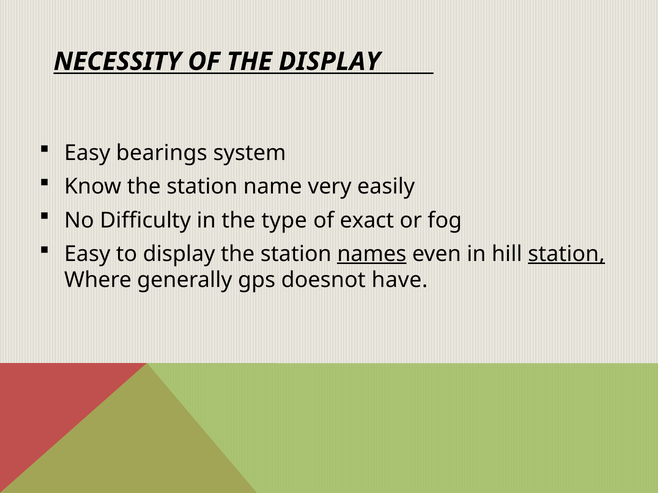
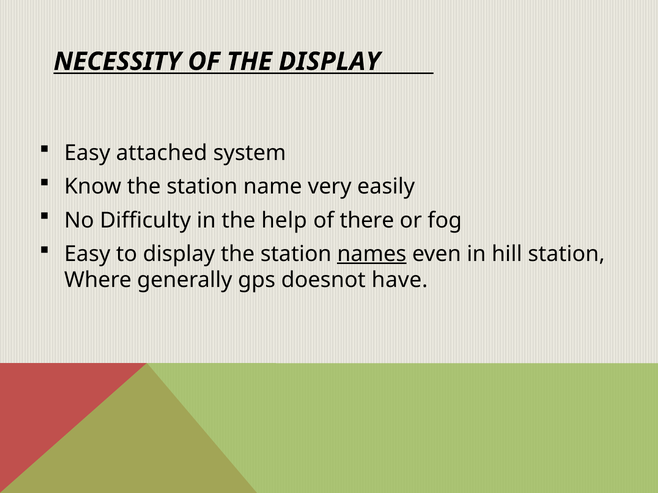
bearings: bearings -> attached (162, 153)
type: type -> help (284, 221)
exact: exact -> there (367, 221)
station underline: present -> none (566, 254)
